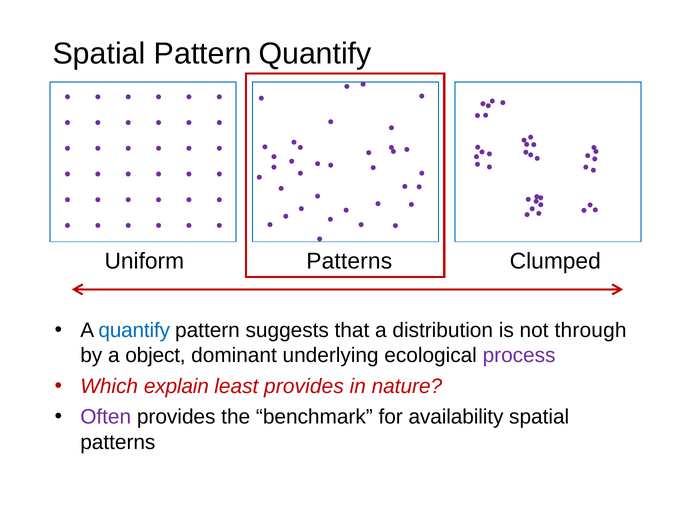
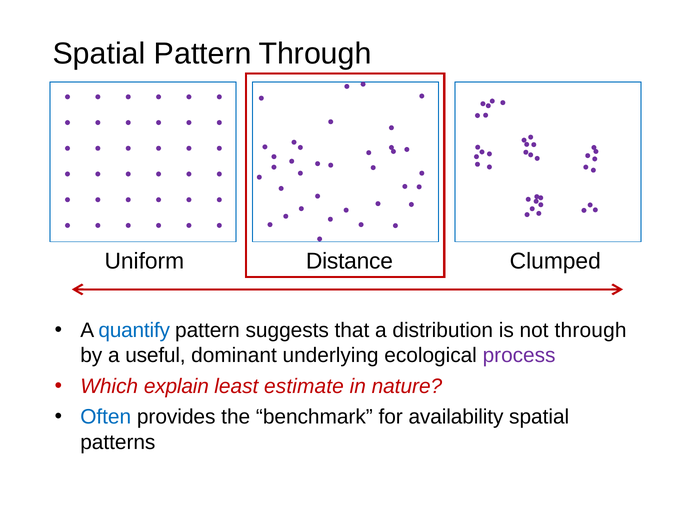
Pattern Quantify: Quantify -> Through (315, 53)
Uniform Patterns: Patterns -> Distance (349, 261)
object: object -> useful (155, 355)
least provides: provides -> estimate (304, 386)
Often colour: purple -> blue (106, 416)
